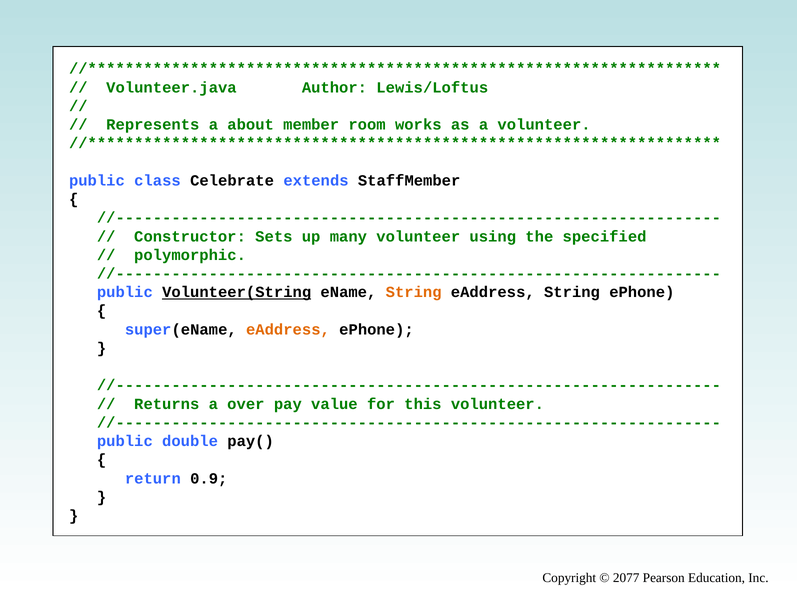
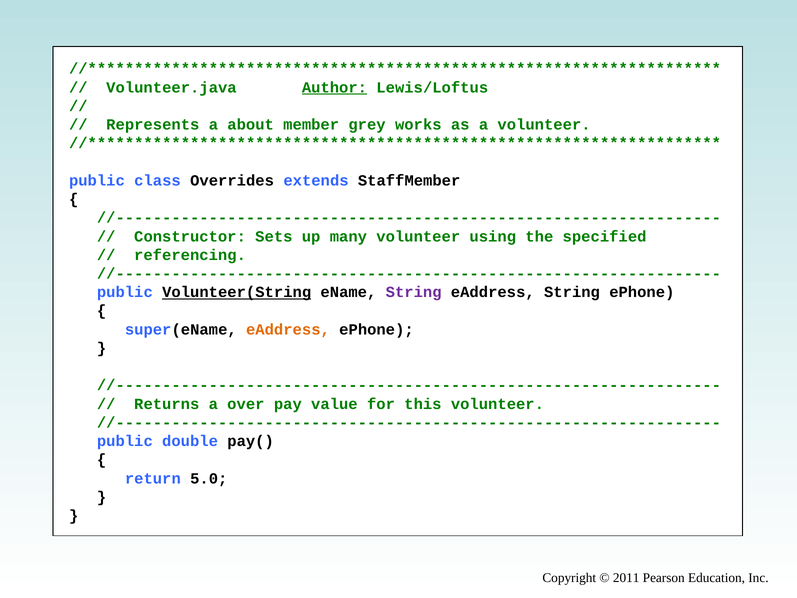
Author underline: none -> present (334, 87)
room: room -> grey (367, 125)
Celebrate: Celebrate -> Overrides (232, 180)
polymorphic: polymorphic -> referencing (190, 255)
String colour: orange -> purple (414, 292)
0.9: 0.9 -> 5.0 (209, 478)
2077: 2077 -> 2011 (626, 577)
